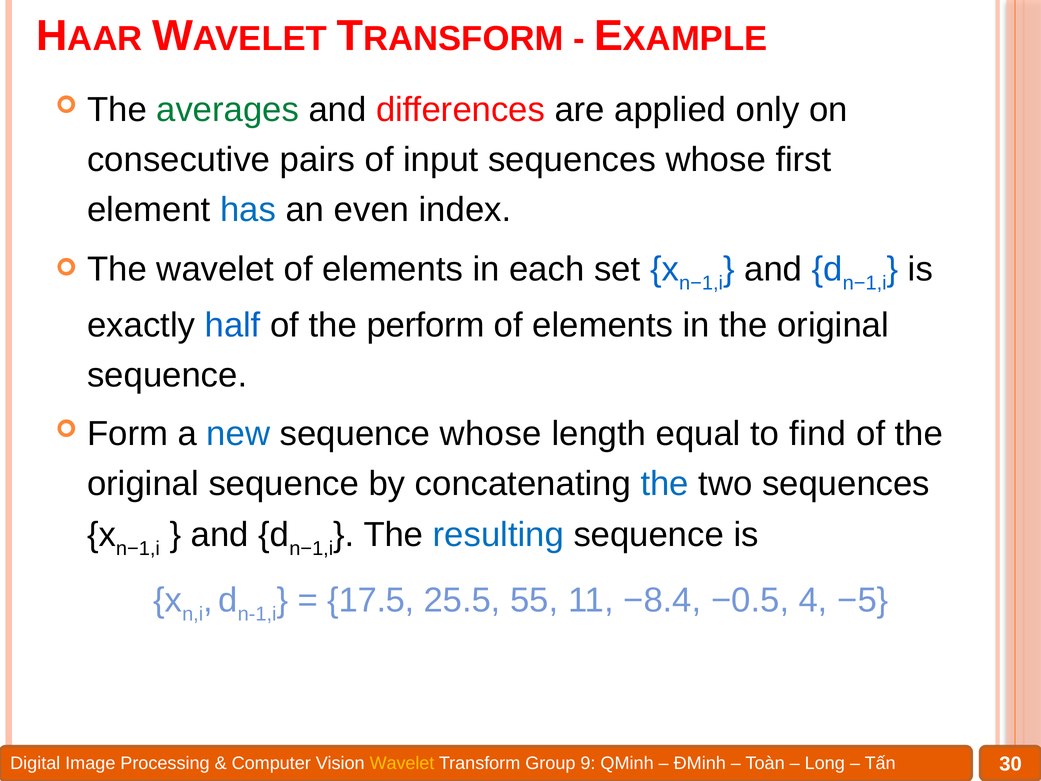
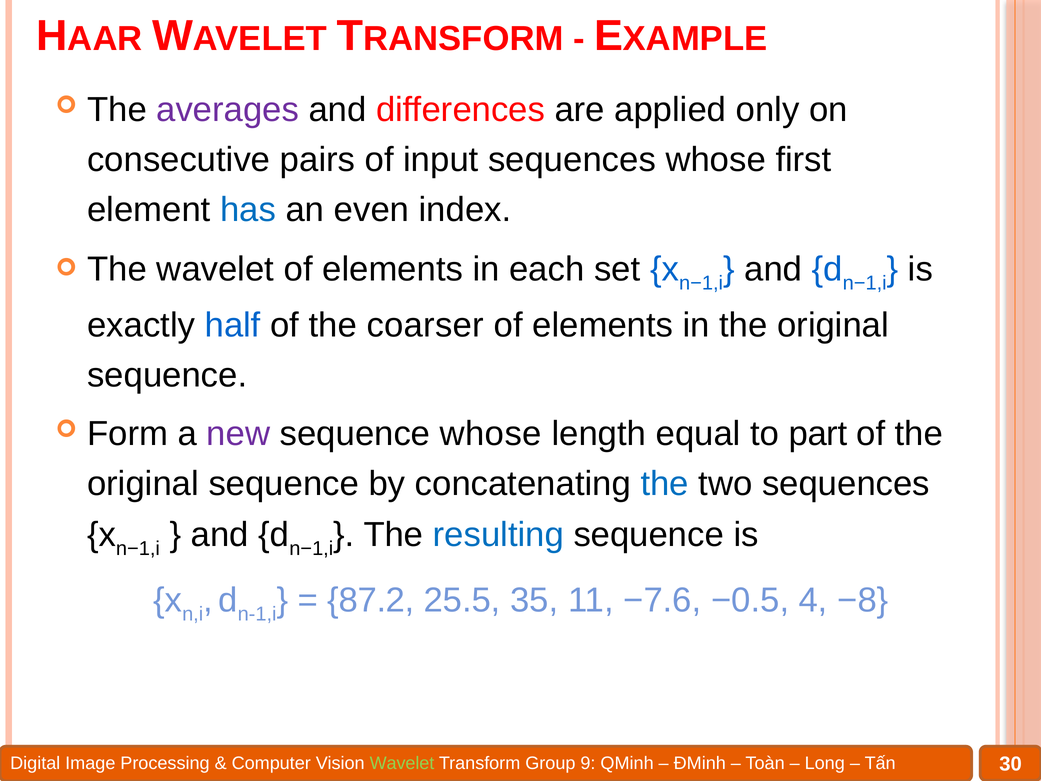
averages colour: green -> purple (228, 110)
perform: perform -> coarser (425, 325)
new colour: blue -> purple (238, 434)
find: find -> part (818, 434)
17.5: 17.5 -> 87.2 (371, 600)
55: 55 -> 35 (534, 600)
−8.4: −8.4 -> −7.6 (662, 600)
−5: −5 -> −8 (863, 600)
Wavelet colour: yellow -> light green (402, 763)
